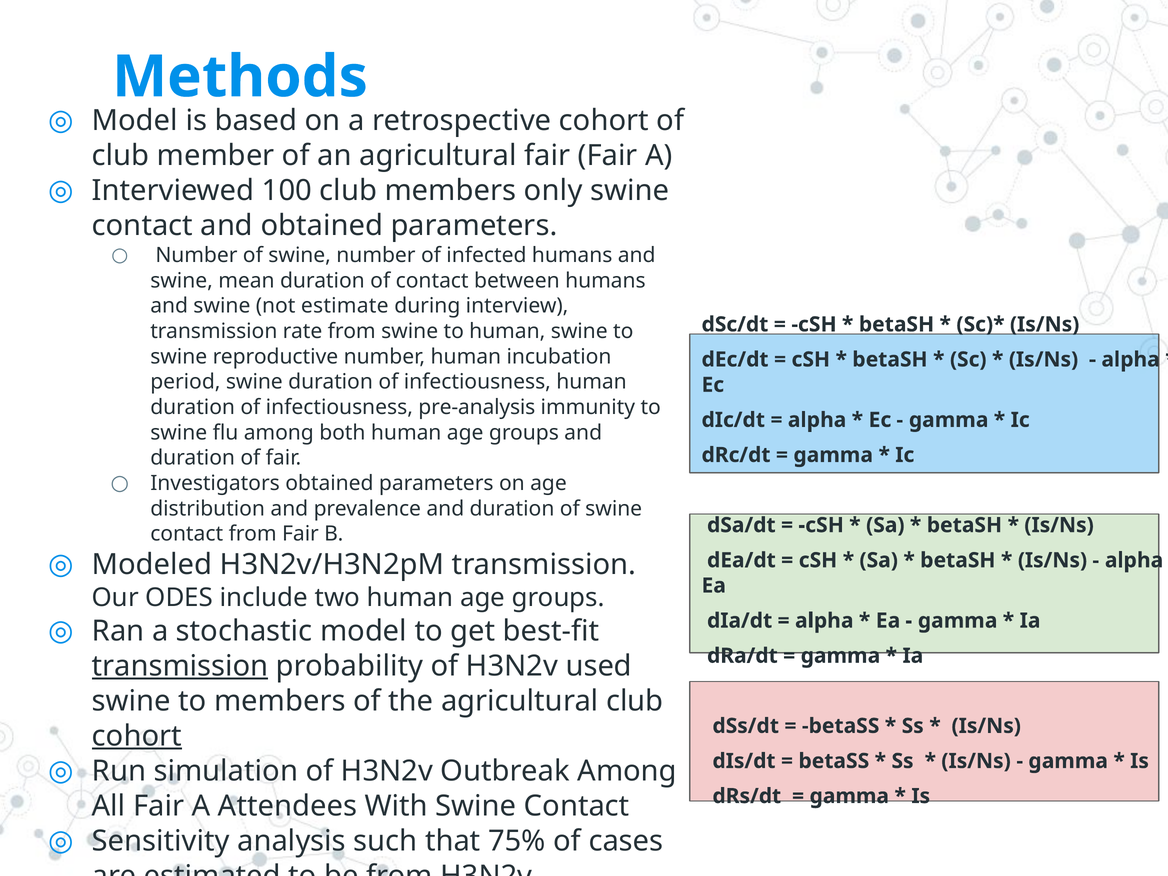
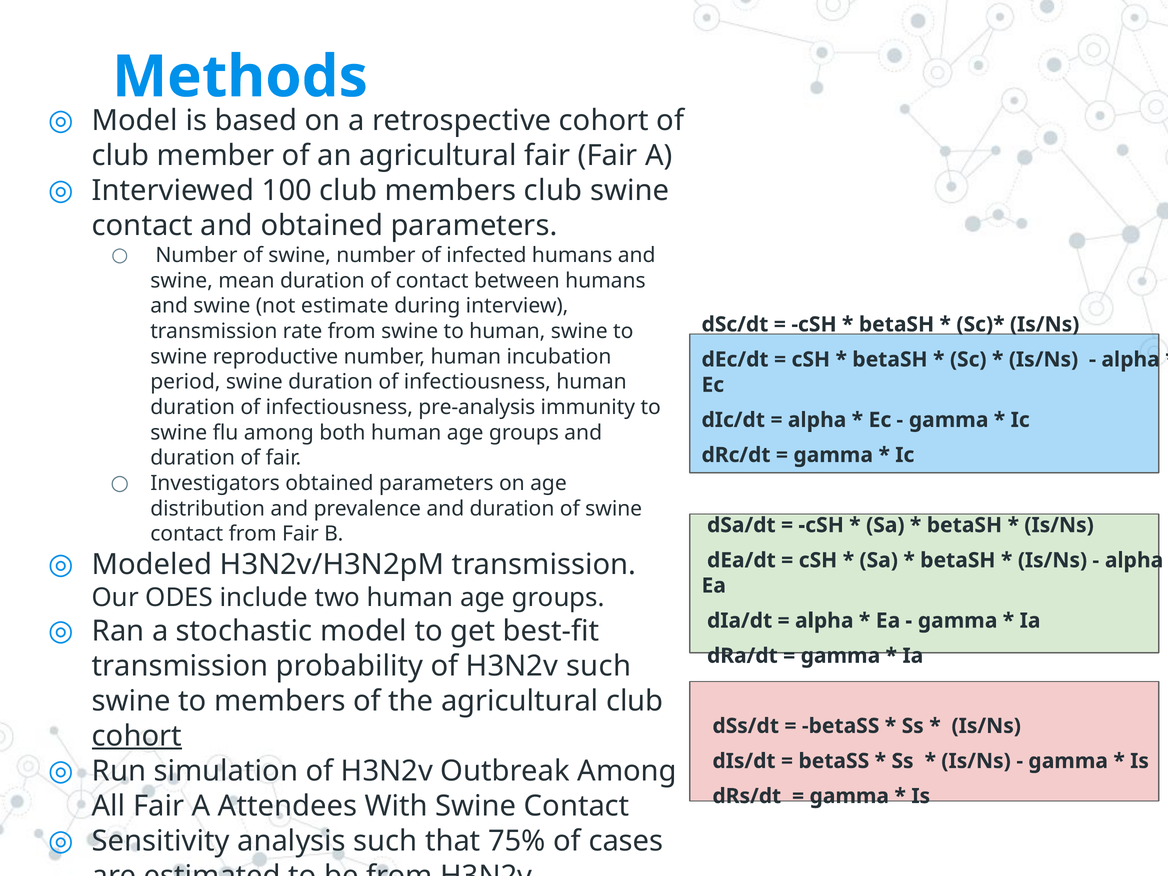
members only: only -> club (553, 191)
transmission underline: present -> none (180, 666)
H3N2v used: used -> such (599, 666)
